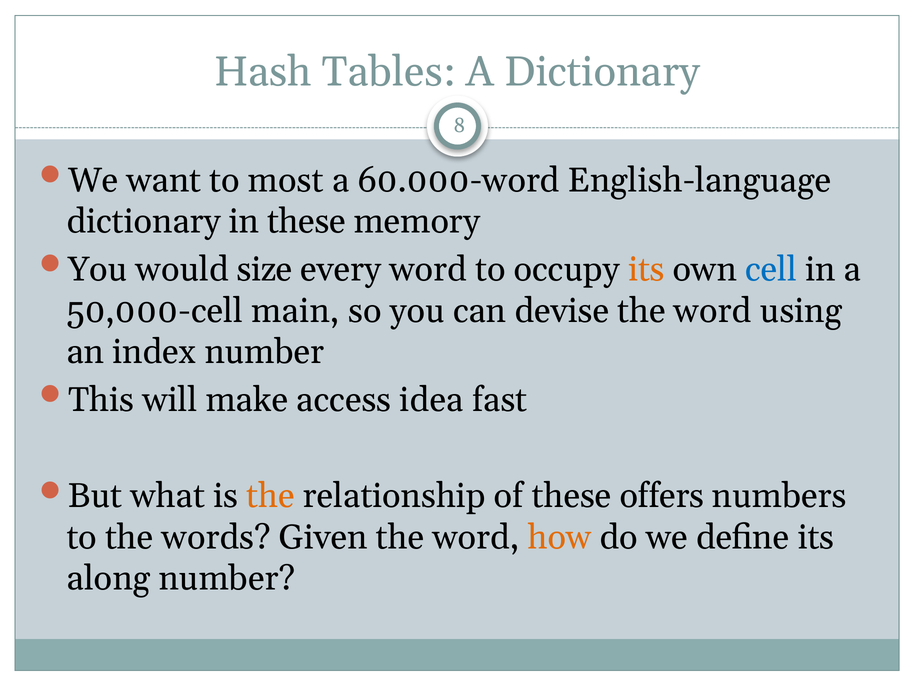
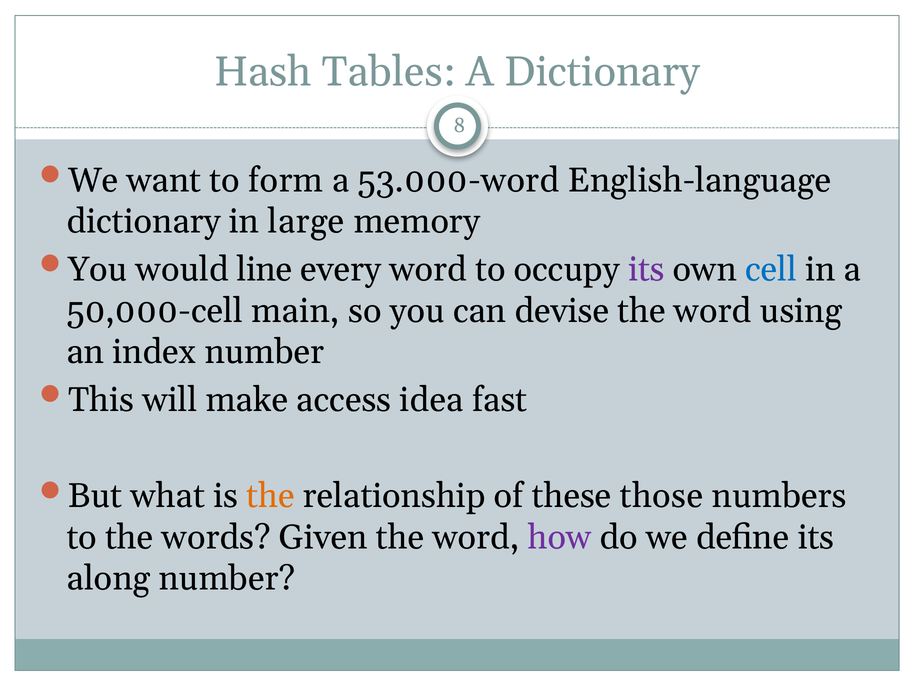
most: most -> form (286, 180)
60.000-word: 60.000-word -> 53.000-word (458, 180)
in these: these -> large (306, 222)
size: size -> line (265, 270)
its colour: orange -> purple (646, 270)
offers: offers -> those (662, 496)
how colour: orange -> purple (559, 538)
